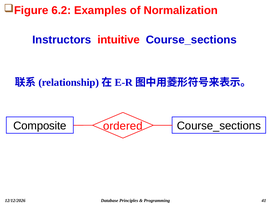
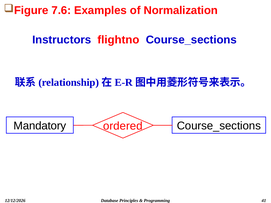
6.2: 6.2 -> 7.6 (61, 10)
intuitive: intuitive -> flightno (118, 40)
Composite: Composite -> Mandatory (40, 126)
